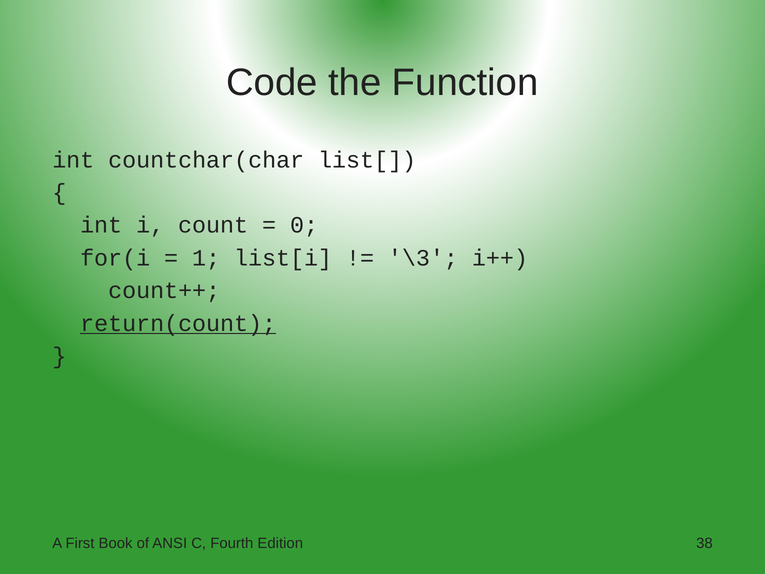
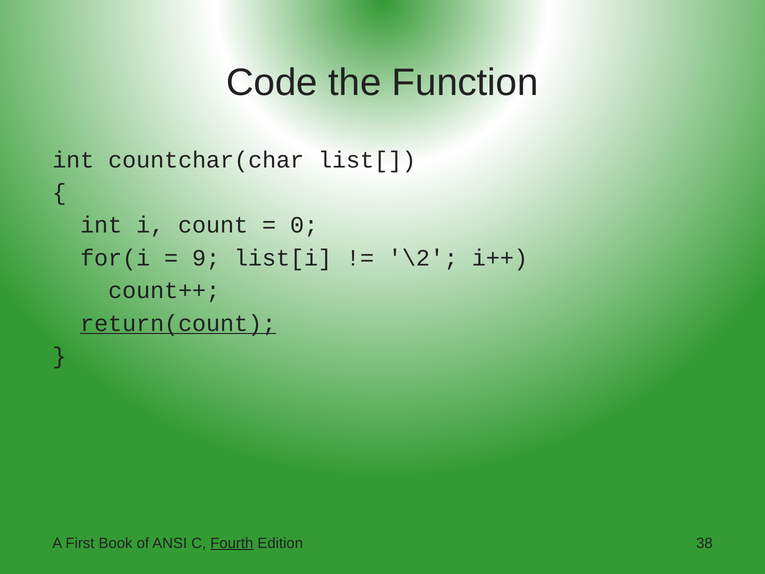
1: 1 -> 9 (206, 258)
\3: \3 -> \2 (423, 258)
Fourth underline: none -> present (232, 543)
